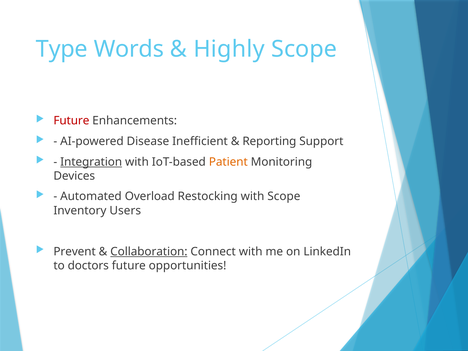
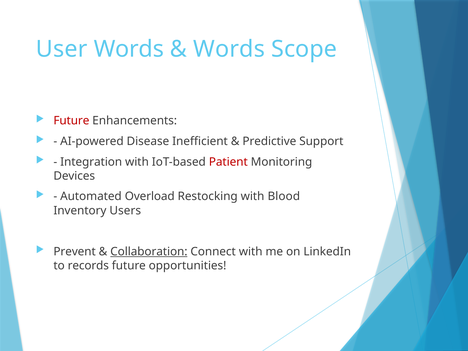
Type: Type -> User (62, 49)
Highly: Highly -> Words (229, 49)
Reporting: Reporting -> Predictive (269, 141)
Integration underline: present -> none (91, 162)
Patient colour: orange -> red (228, 162)
with Scope: Scope -> Blood (284, 196)
doctors: doctors -> records (88, 266)
